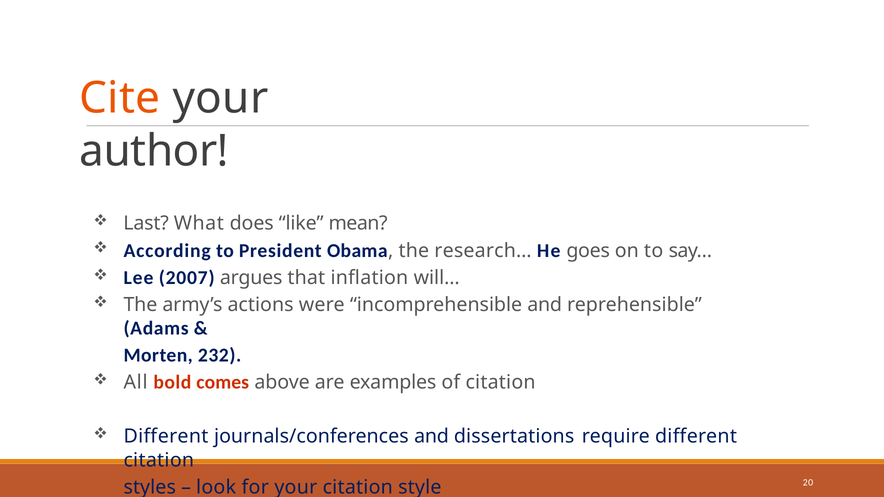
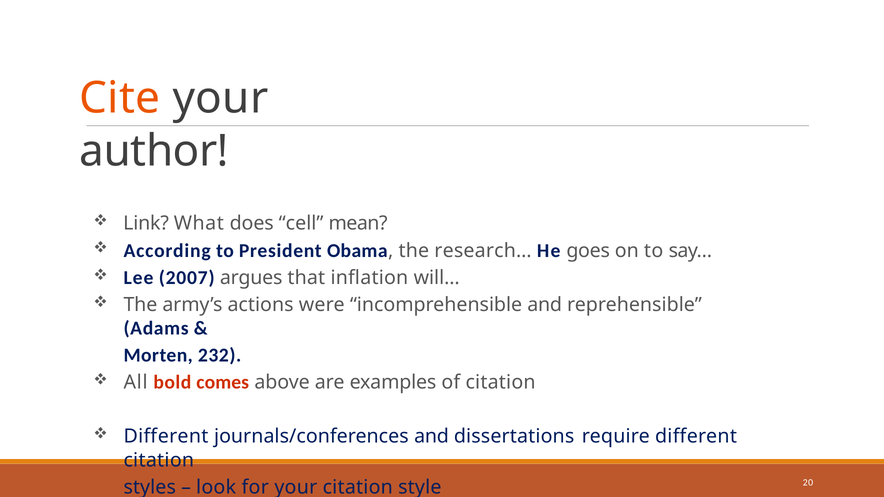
Last: Last -> Link (146, 224)
like: like -> cell (301, 224)
